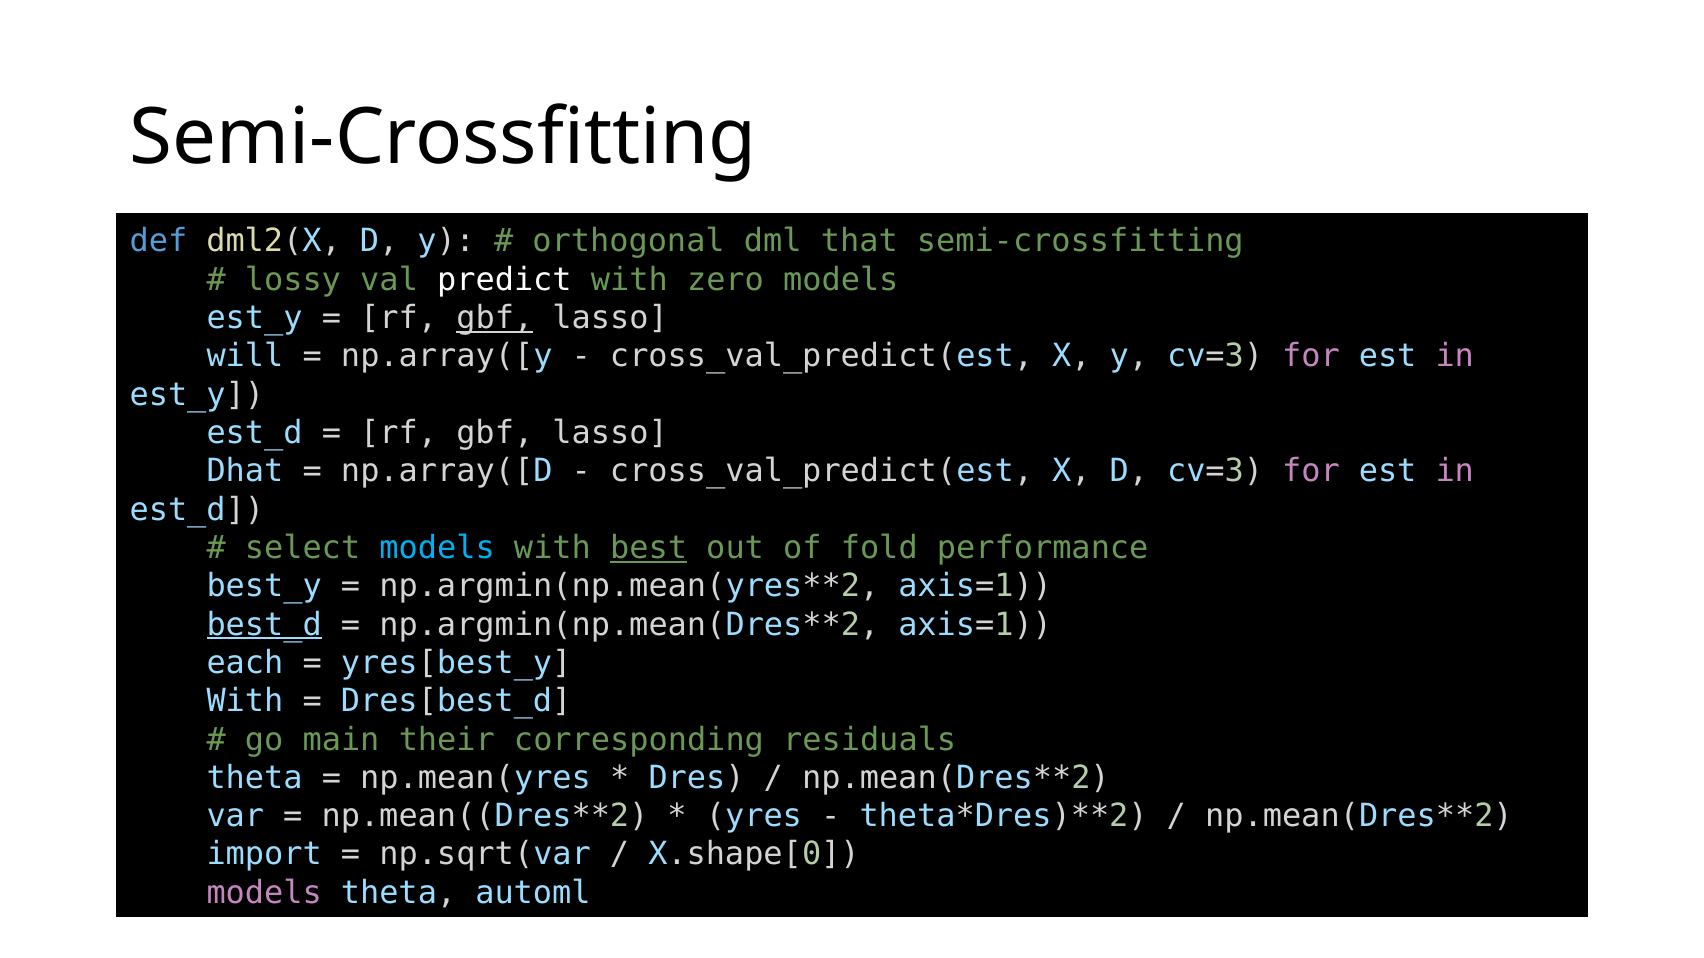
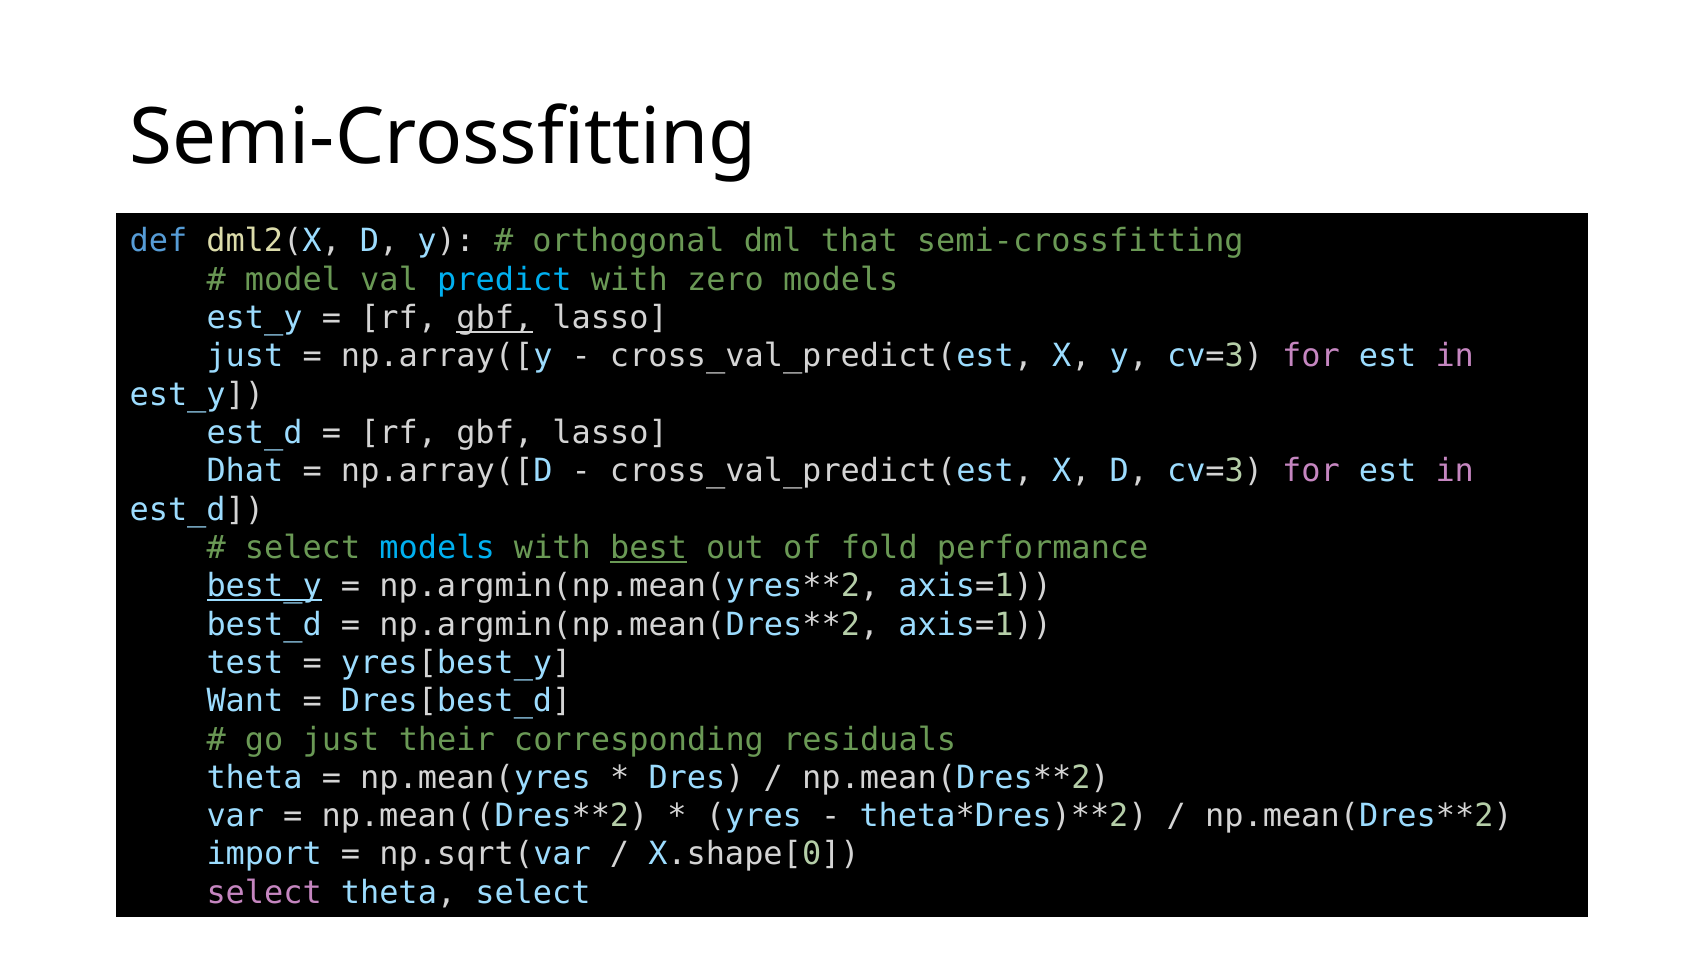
lossy: lossy -> model (293, 280)
predict colour: white -> light blue (504, 280)
will: will -> just (245, 356)
best_y underline: none -> present (264, 586)
best_d underline: present -> none (264, 625)
each: each -> test (245, 663)
With: With -> Want (245, 702)
go main: main -> just (341, 740)
models: models -> select (264, 893)
theta automl: automl -> select (533, 893)
